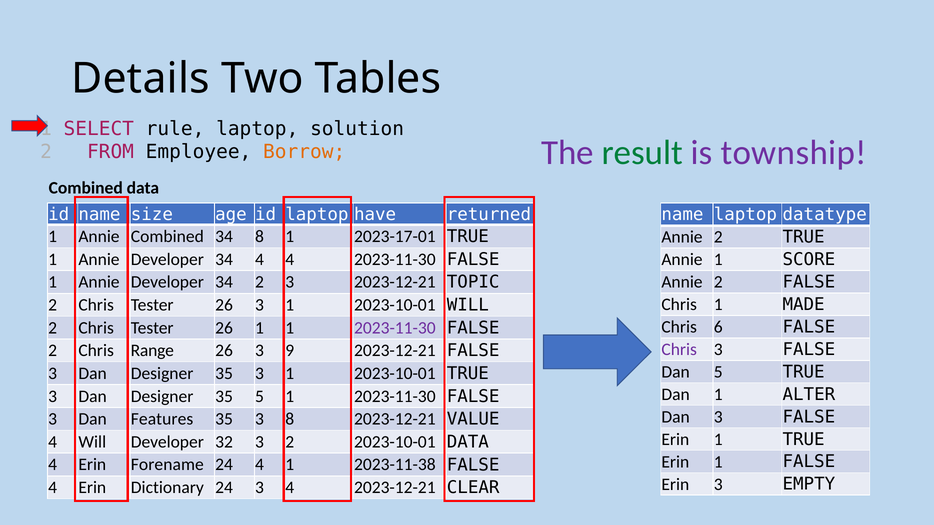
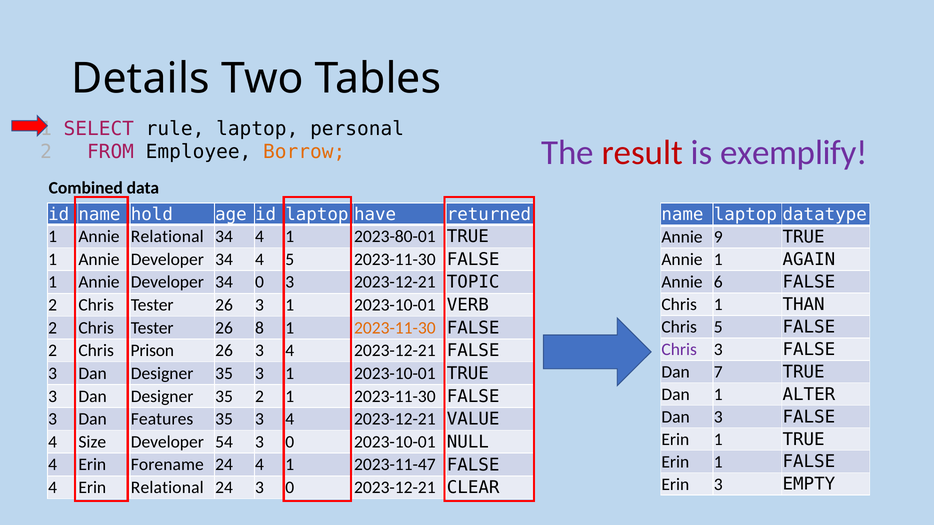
solution: solution -> personal (357, 129)
result colour: green -> red (642, 153)
township: township -> exemplify (794, 153)
size: size -> hold (152, 214)
Annie Combined: Combined -> Relational (167, 237)
8: 8 -> 4 (260, 237)
2023-17-01: 2023-17-01 -> 2023-80-01 (395, 237)
2: 2 -> 9 (718, 237)
4 4: 4 -> 5 (290, 260)
SCORE: SCORE -> AGAIN (809, 260)
2: 2 -> 6 (718, 282)
34 2: 2 -> 0 (260, 282)
MADE: MADE -> THAN (804, 305)
2023-10-01 WILL: WILL -> VERB (468, 305)
Chris 6: 6 -> 5 (718, 327)
26 1: 1 -> 8 (260, 328)
2023-11-30 colour: purple -> orange (395, 328)
Range: Range -> Prison (152, 351)
26 3 9: 9 -> 4 (290, 351)
Dan 5: 5 -> 7 (718, 372)
35 5: 5 -> 2 (260, 397)
35 3 8: 8 -> 4 (290, 419)
4 Will: Will -> Size (92, 442)
32: 32 -> 54 (224, 442)
2: 2 -> 0 (290, 442)
2023-10-01 DATA: DATA -> NULL (468, 442)
2023-11-38: 2023-11-38 -> 2023-11-47 (395, 465)
Erin Dictionary: Dictionary -> Relational (167, 488)
24 3 4: 4 -> 0 (290, 488)
